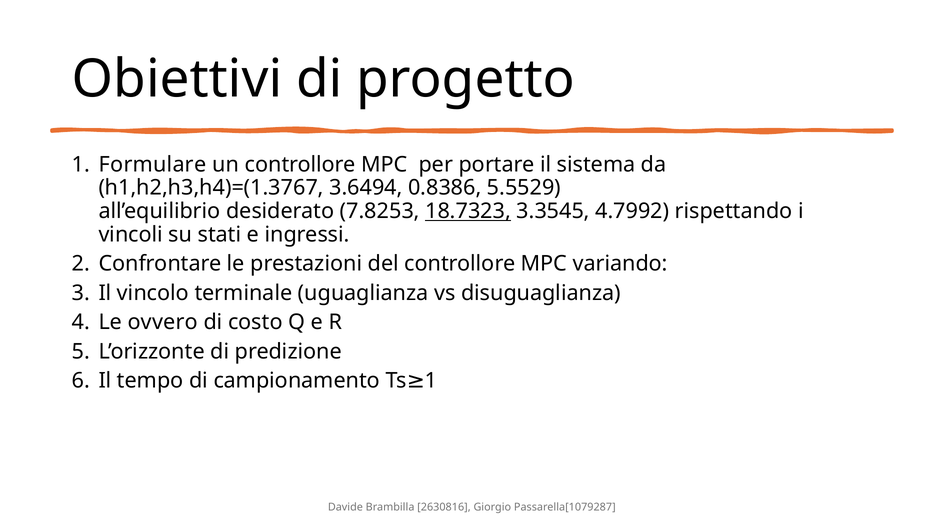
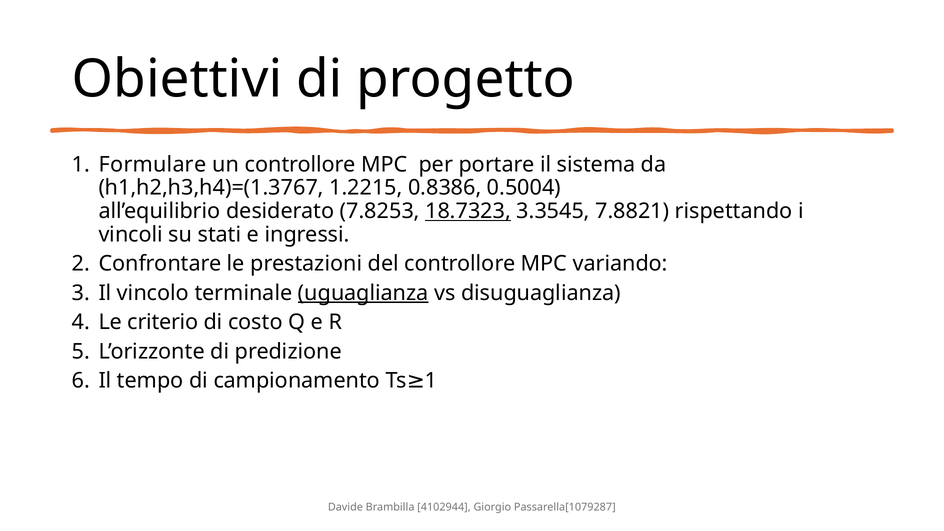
3.6494: 3.6494 -> 1.2215 (366, 188)
5.5529: 5.5529 -> 0.5004 (524, 188)
4.7992: 4.7992 -> 7.8821 (632, 211)
uguaglianza underline: none -> present (363, 293)
ovvero: ovvero -> criterio (163, 322)
2630816: 2630816 -> 4102944 (444, 507)
